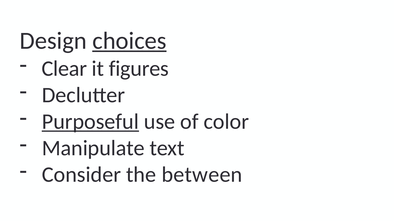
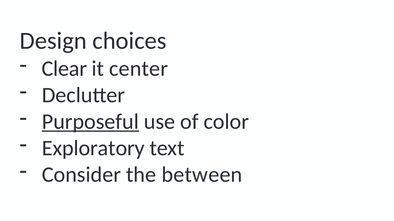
choices underline: present -> none (129, 41)
figures: figures -> center (139, 69)
Manipulate: Manipulate -> Exploratory (93, 149)
